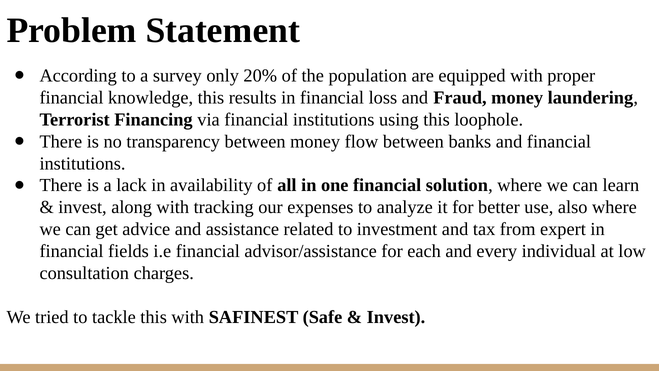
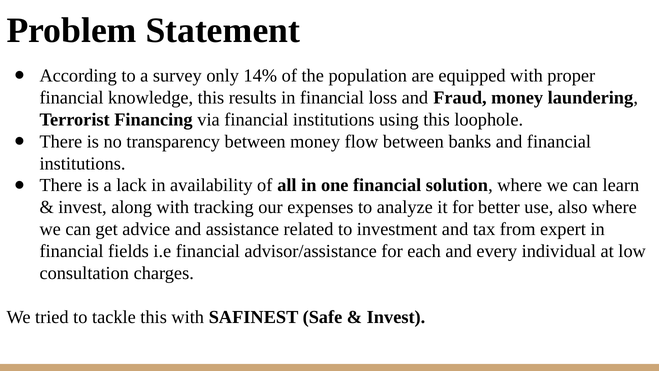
20%: 20% -> 14% (260, 75)
